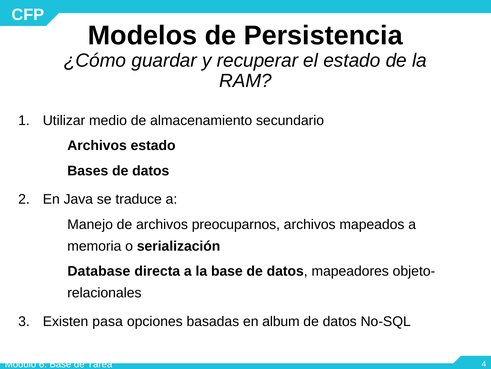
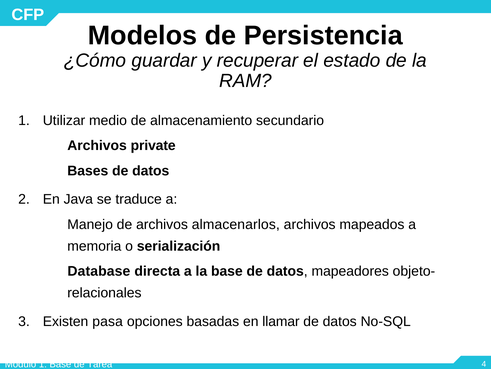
Archivos estado: estado -> private (153, 145)
preocuparnos: preocuparnos -> almacenarlos (236, 224)
album: album -> llamar (281, 321)
Módulo 6: 6 -> 1 (43, 364)
